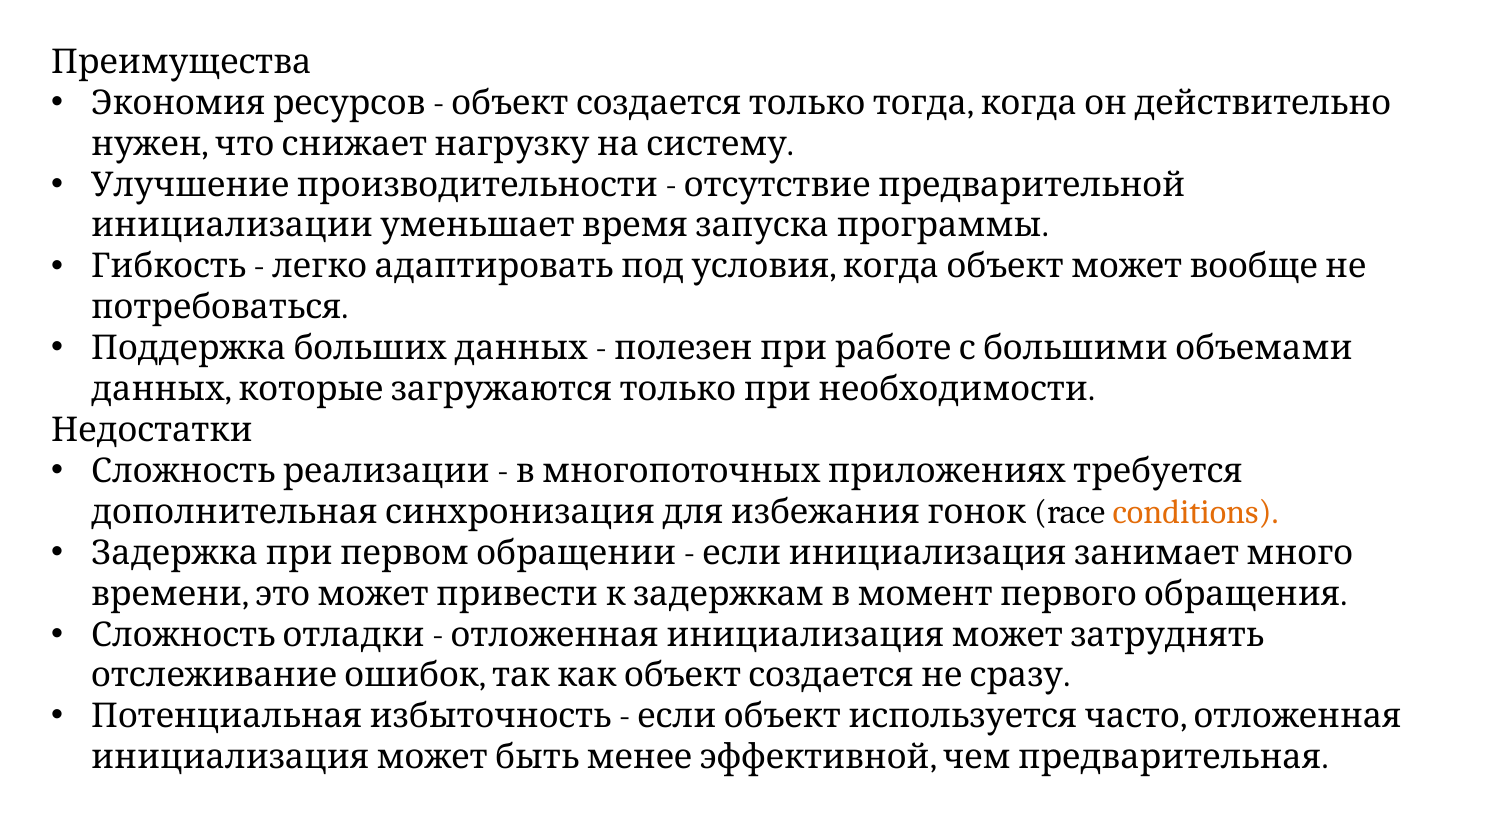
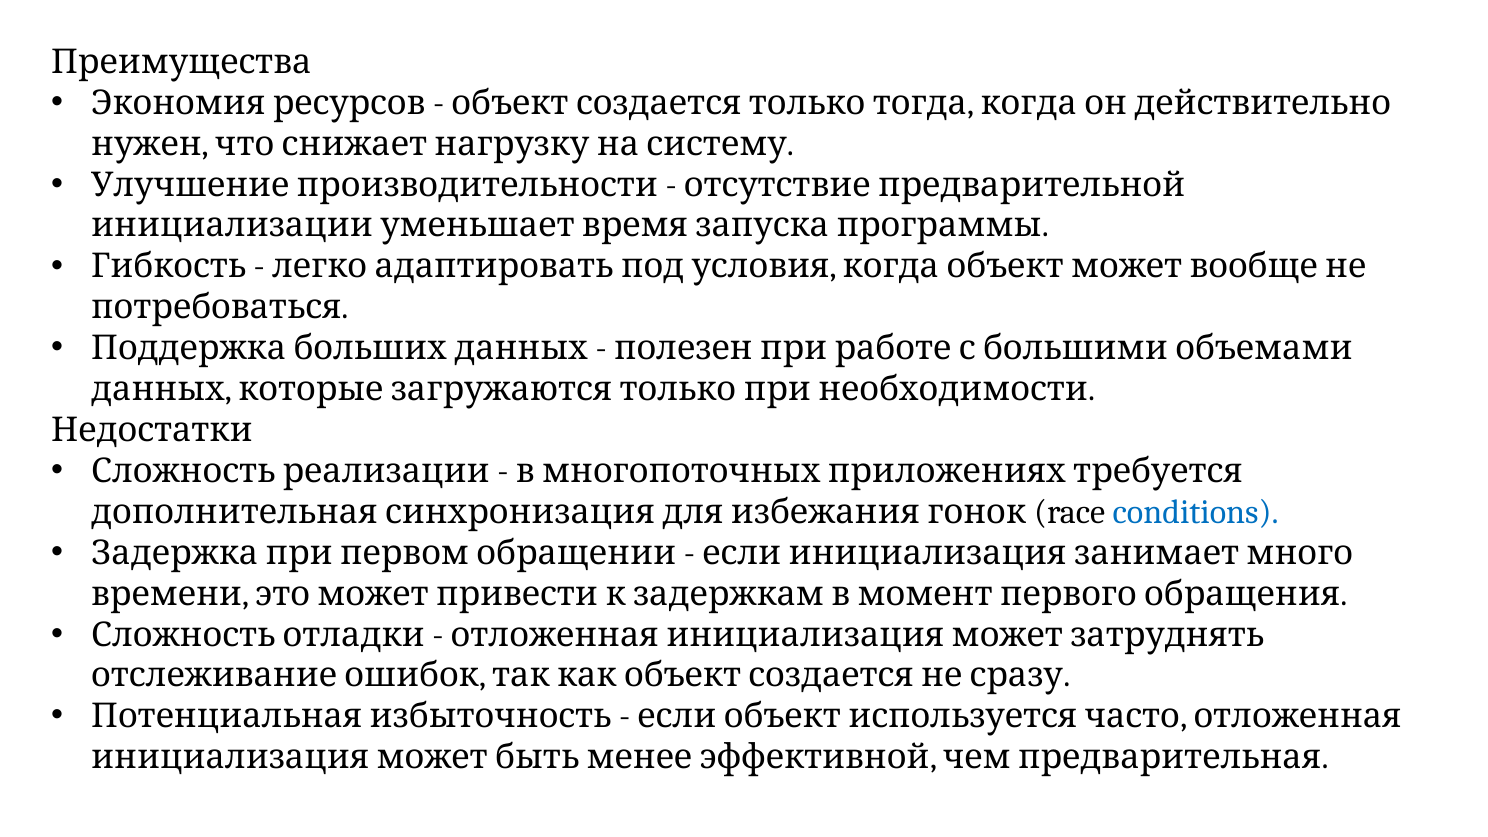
conditions colour: orange -> blue (1196, 512)
